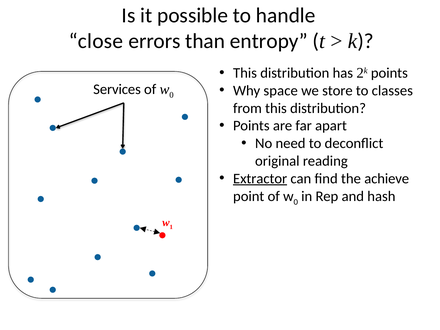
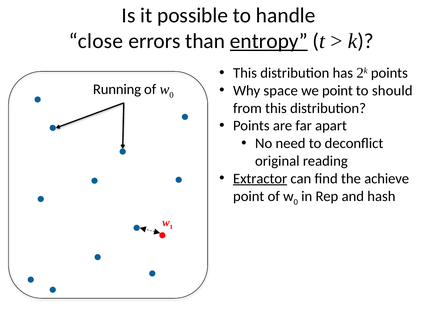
entropy underline: none -> present (269, 41)
we store: store -> point (337, 91)
classes: classes -> should (392, 91)
Services: Services -> Running (117, 89)
